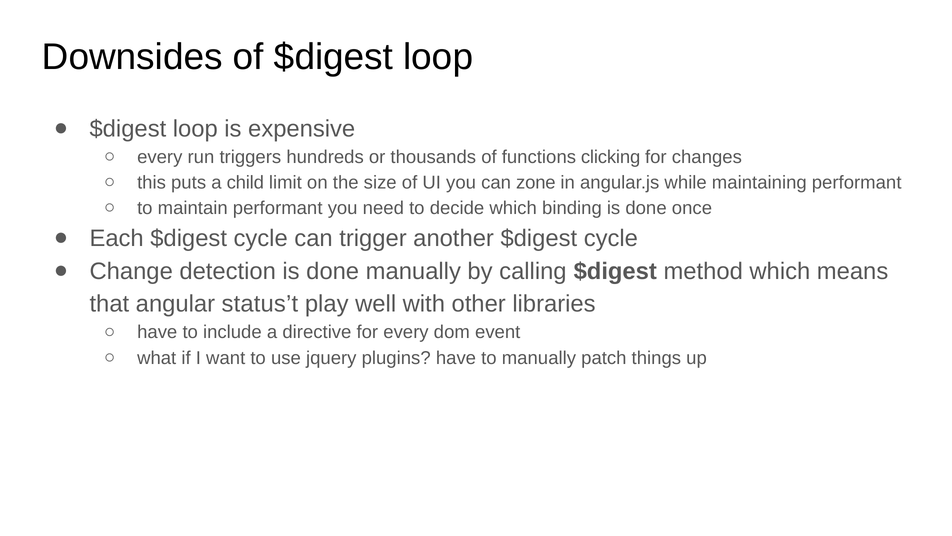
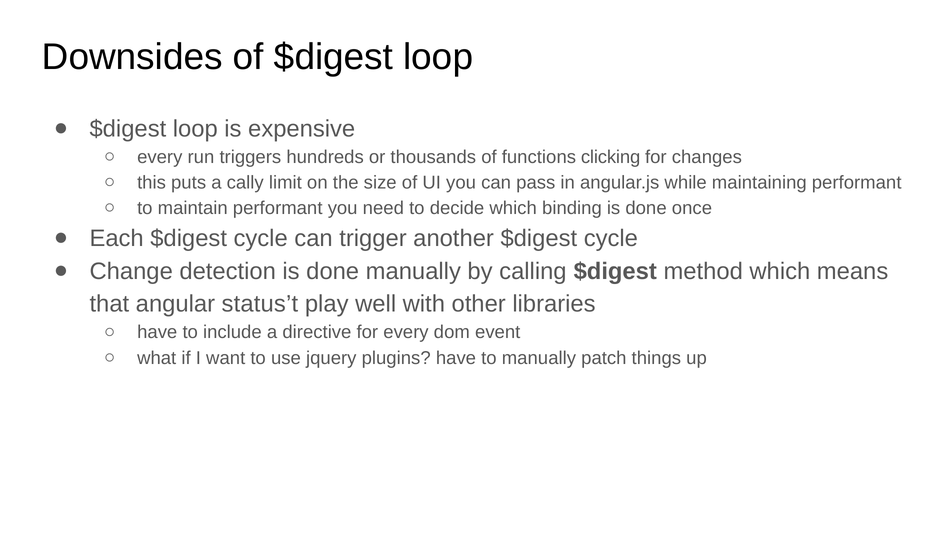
child: child -> cally (245, 183)
zone: zone -> pass (536, 183)
